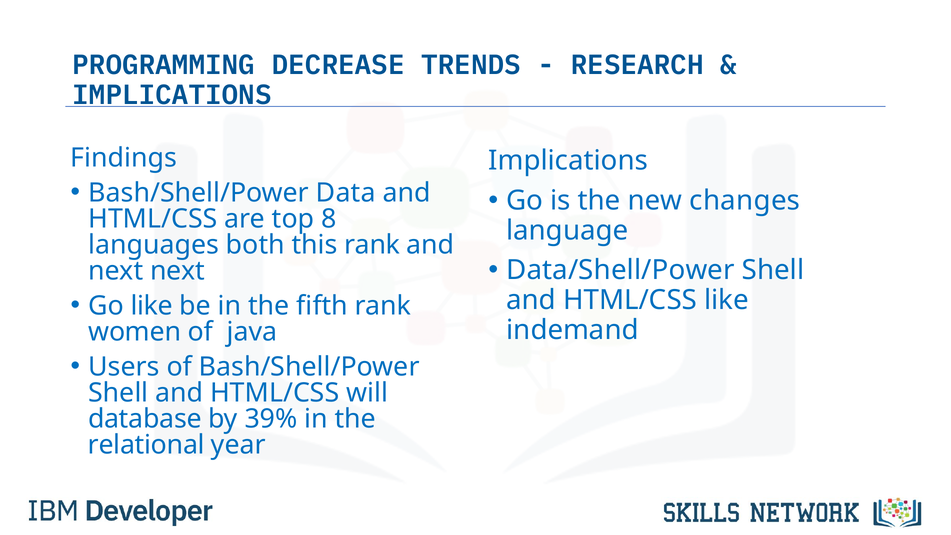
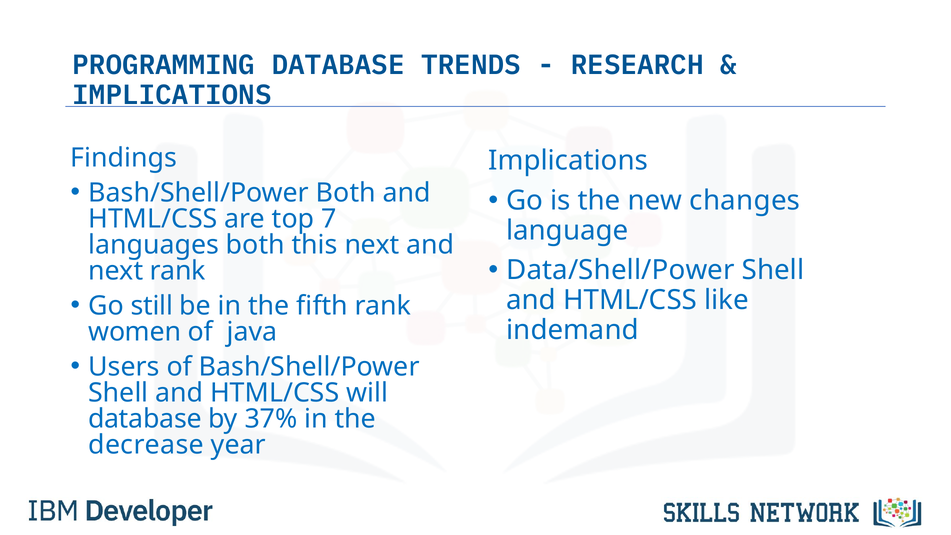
PROGRAMMING DECREASE: DECREASE -> DATABASE (338, 65)
Bash/Shell/Power Data: Data -> Both (346, 193)
8: 8 -> 7 (329, 219)
this rank: rank -> next (372, 245)
next next: next -> rank (178, 271)
Go like: like -> still (152, 306)
39%: 39% -> 37% (271, 419)
relational: relational -> decrease (146, 445)
